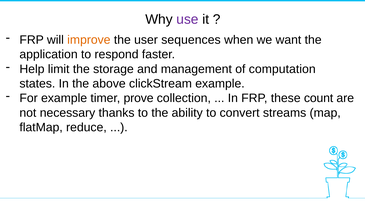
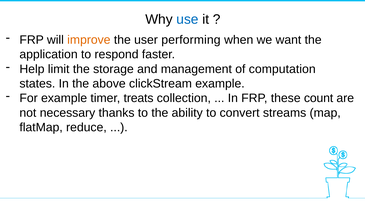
use colour: purple -> blue (187, 19)
sequences: sequences -> performing (191, 40)
prove: prove -> treats (139, 98)
